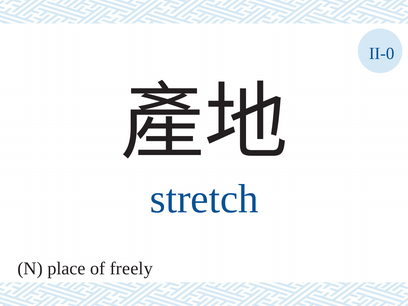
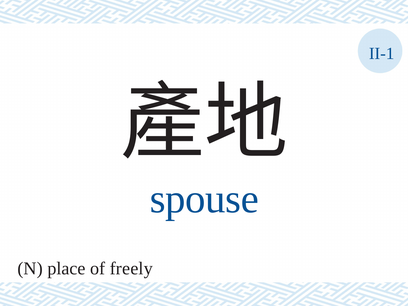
II-0: II-0 -> II-1 (382, 53)
stretch: stretch -> spouse (204, 199)
